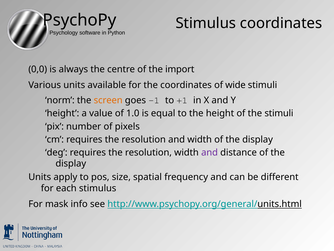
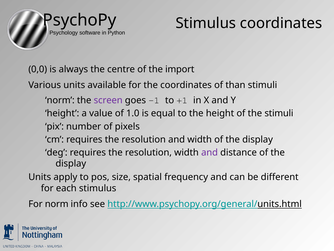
wide: wide -> than (235, 85)
screen colour: orange -> purple (108, 100)
For mask: mask -> norm (57, 204)
